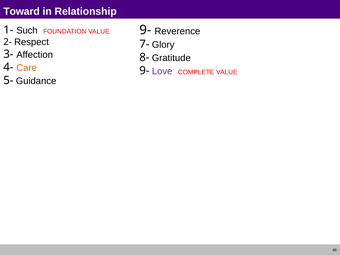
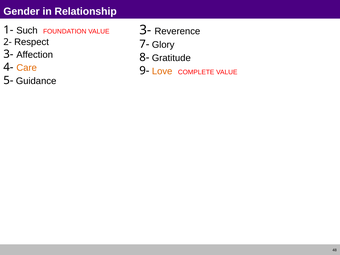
Toward: Toward -> Gender (22, 11)
9-: 9- -> 3- (145, 30)
Love colour: purple -> orange (162, 71)
